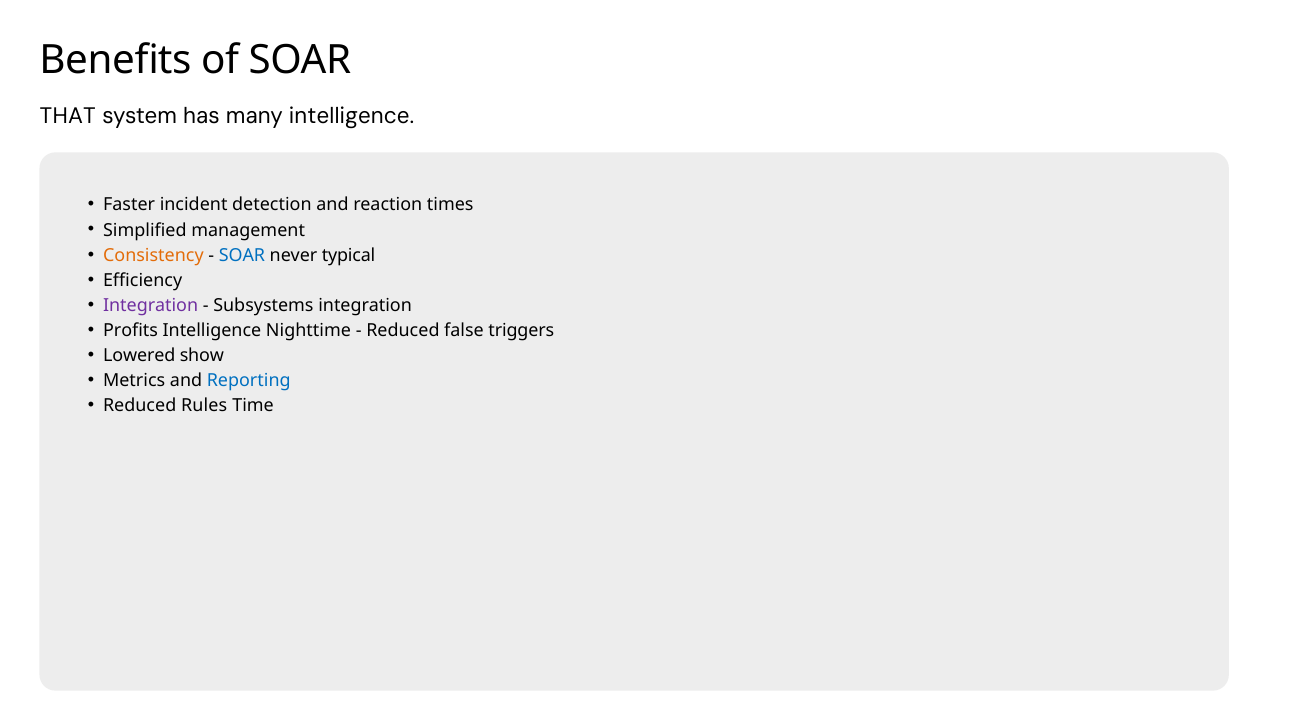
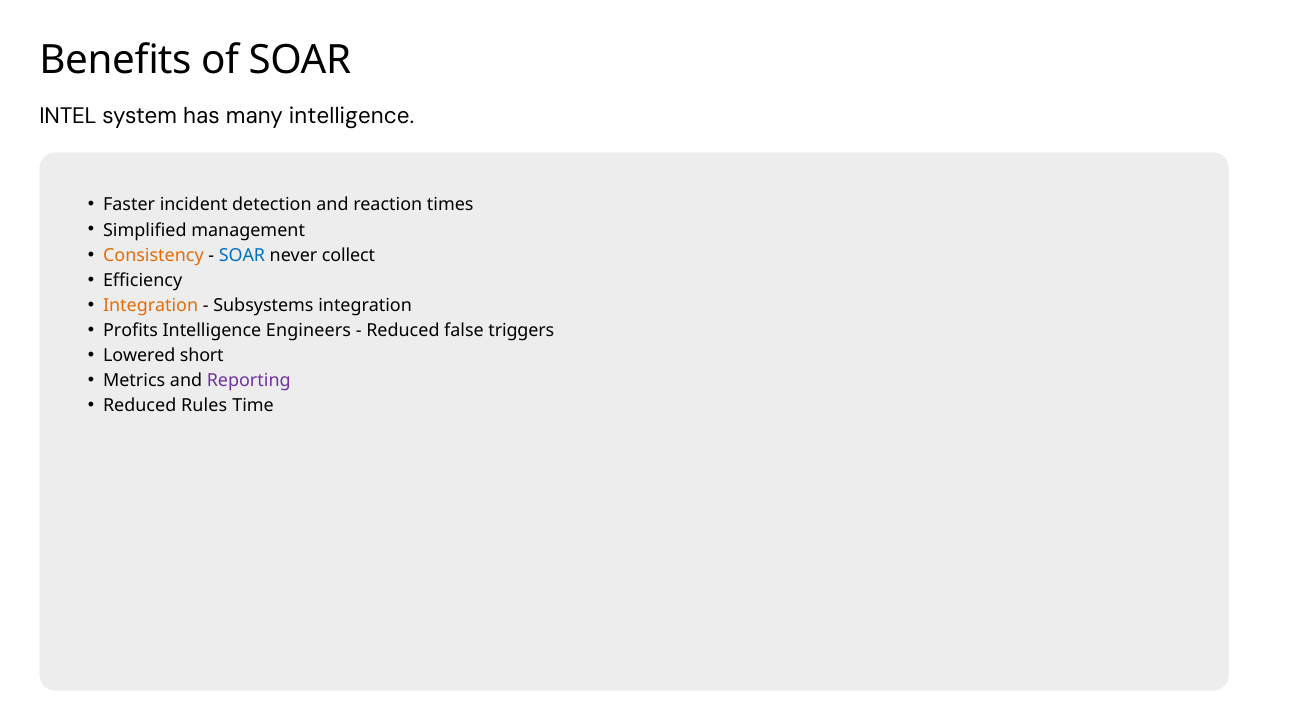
THAT: THAT -> INTEL (68, 116)
typical: typical -> collect (349, 255)
Integration colour: purple -> orange (151, 305)
Nighttime: Nighttime -> Engineers (308, 330)
show: show -> short (202, 356)
Reporting colour: blue -> purple (249, 381)
